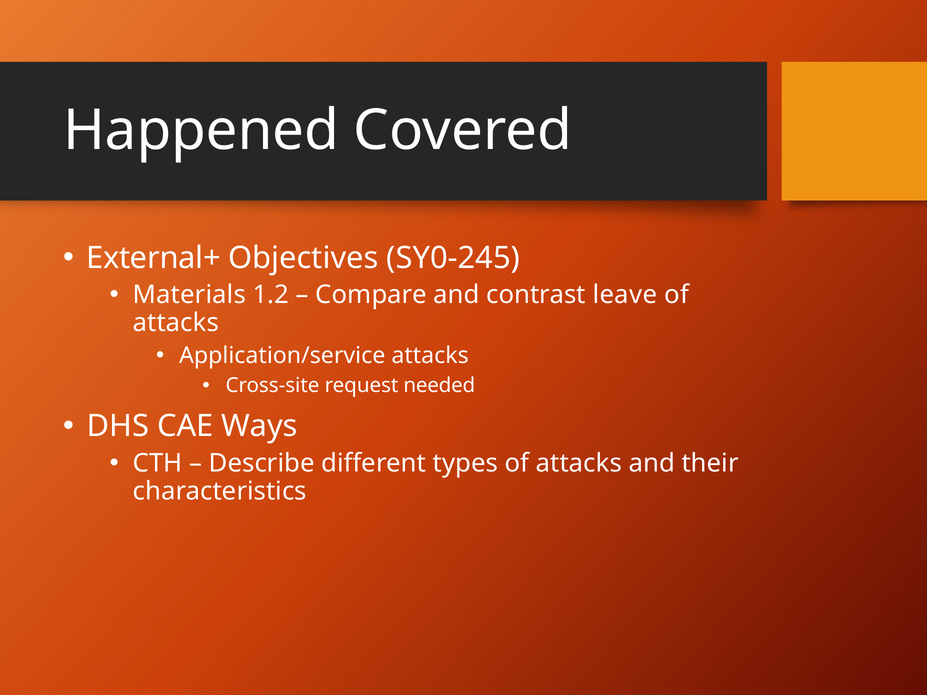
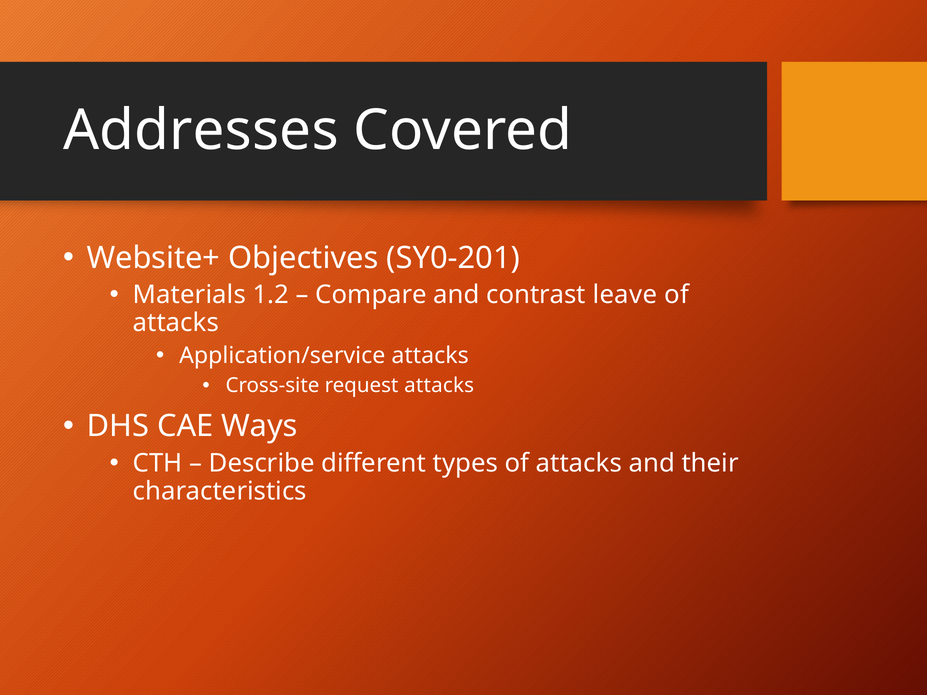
Happened: Happened -> Addresses (201, 131)
External+: External+ -> Website+ (153, 258)
SY0-245: SY0-245 -> SY0-201 (453, 258)
request needed: needed -> attacks (439, 386)
